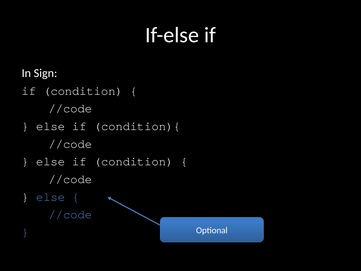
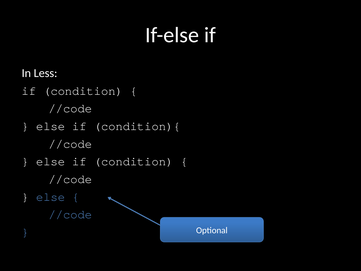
Sign: Sign -> Less (46, 73)
